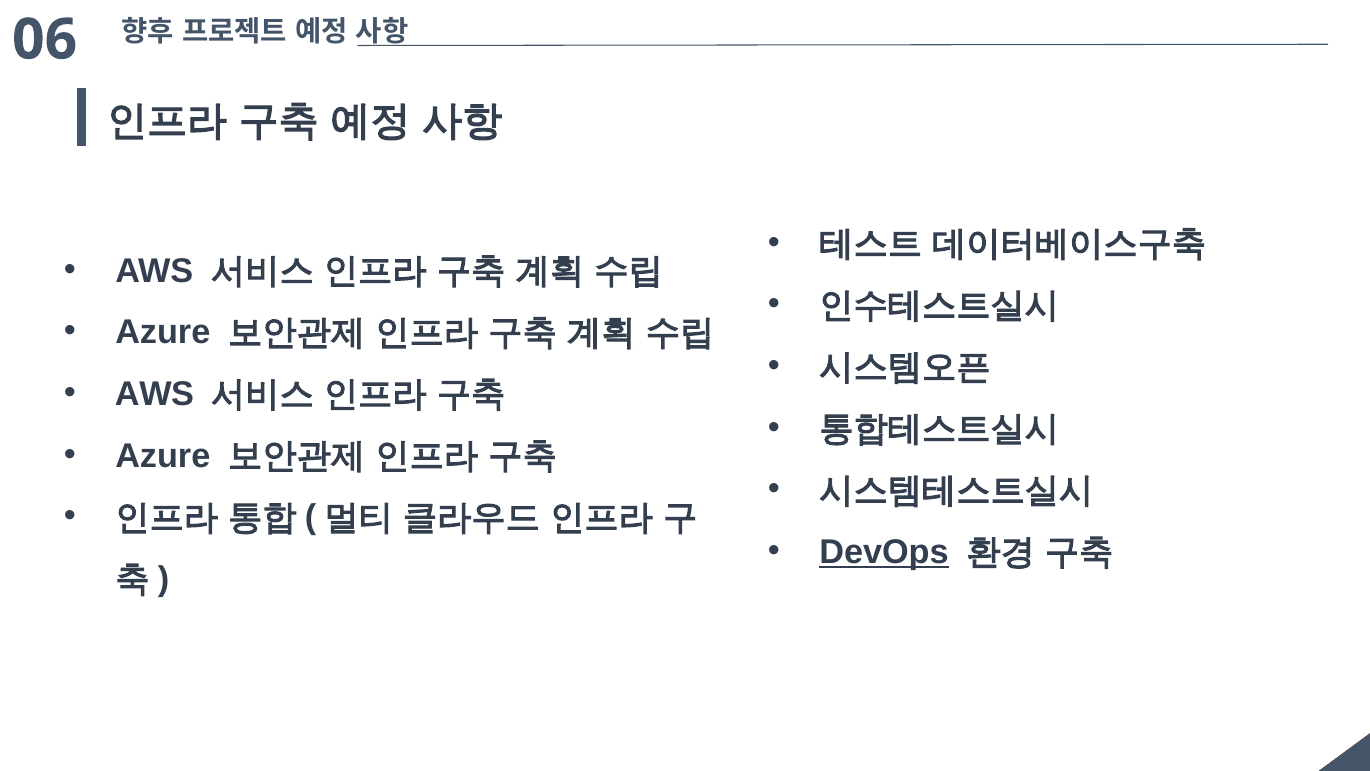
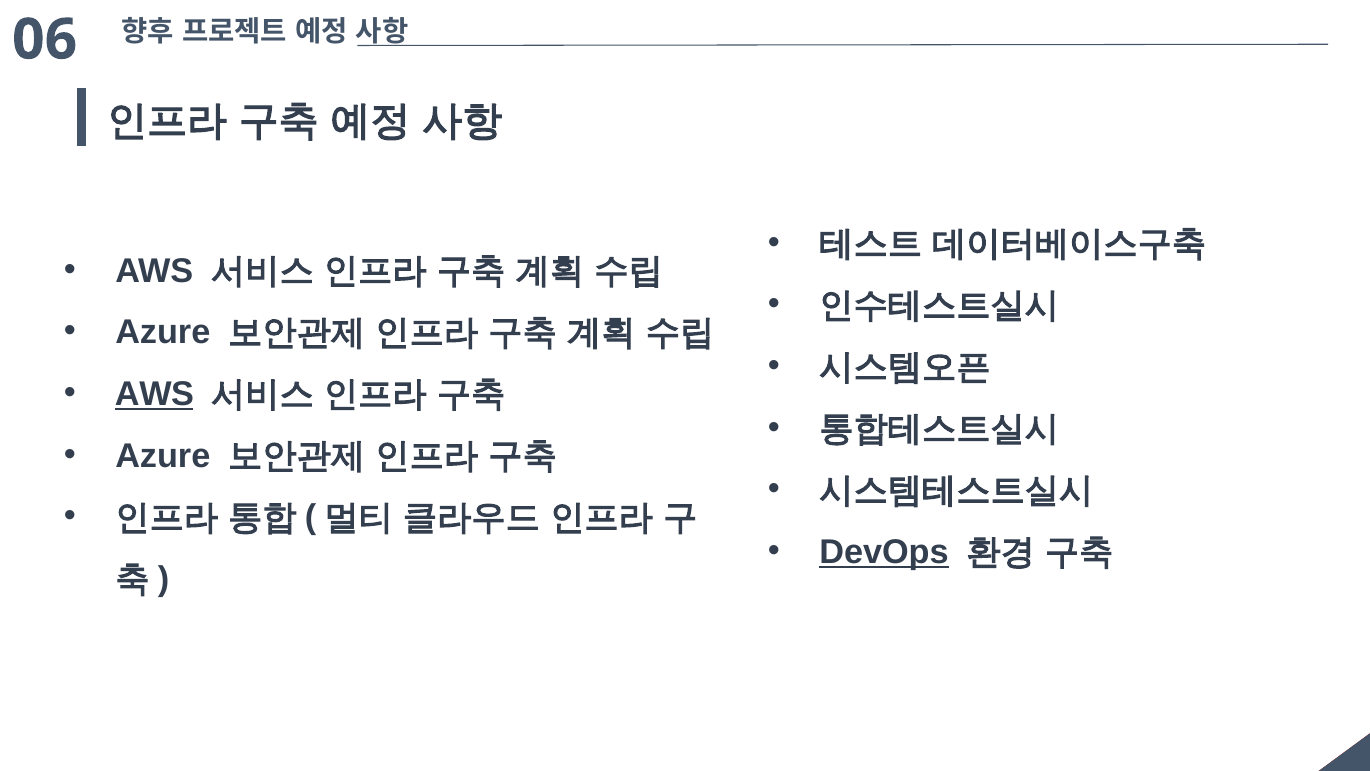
AWS underline: none -> present (154, 394)
